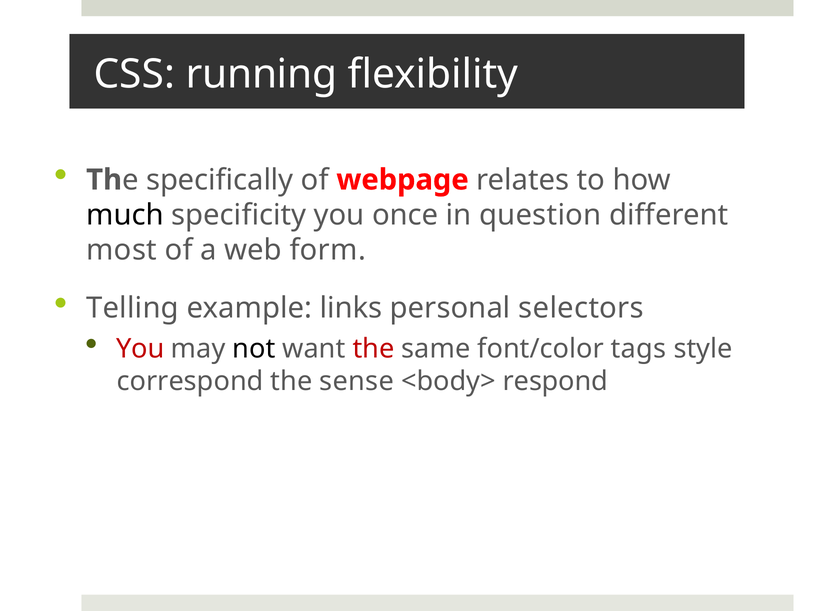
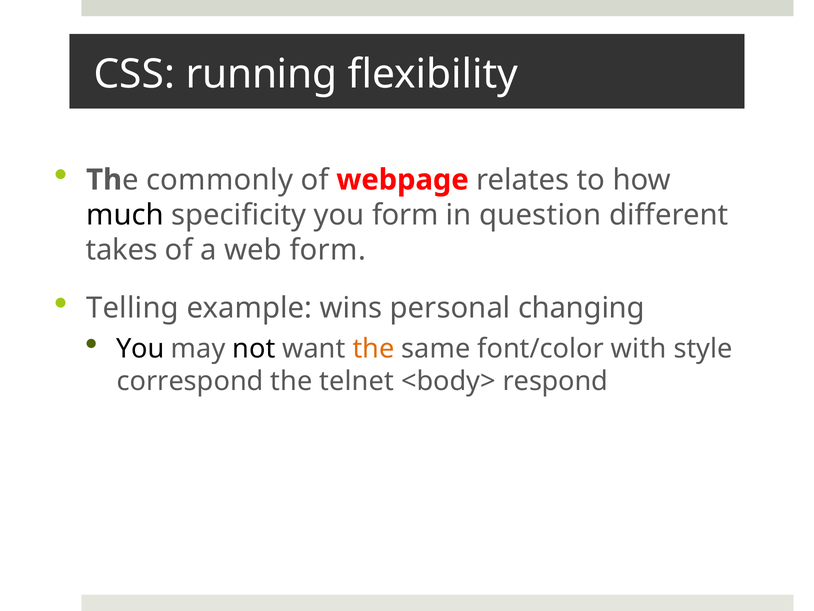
specifically: specifically -> commonly (220, 180)
you once: once -> form (405, 215)
most: most -> takes (122, 250)
links: links -> wins (351, 308)
selectors: selectors -> changing (581, 308)
You colour: red -> black (140, 348)
the colour: red -> orange (374, 348)
tags: tags -> with (639, 348)
sense: sense -> telnet (357, 381)
